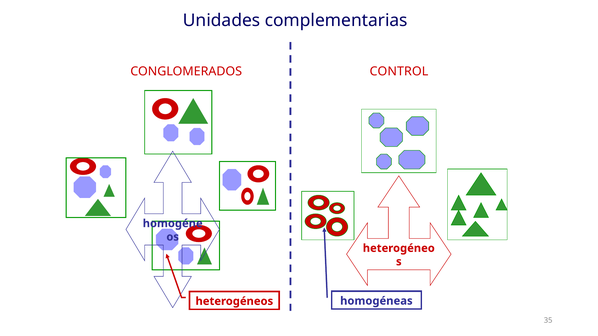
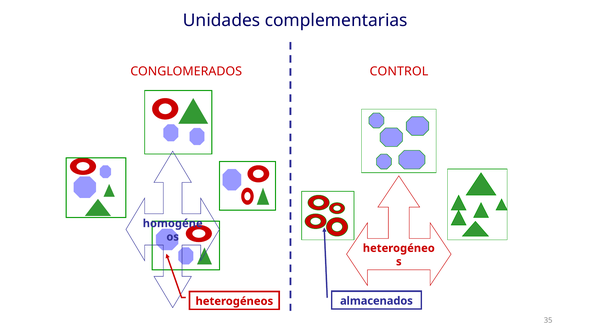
homogéneas: homogéneas -> almacenados (376, 301)
